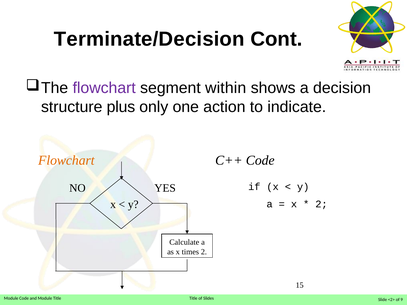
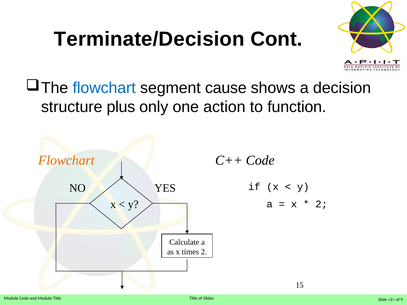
flowchart colour: purple -> blue (104, 88)
within: within -> cause (226, 88)
indicate: indicate -> function (297, 107)
